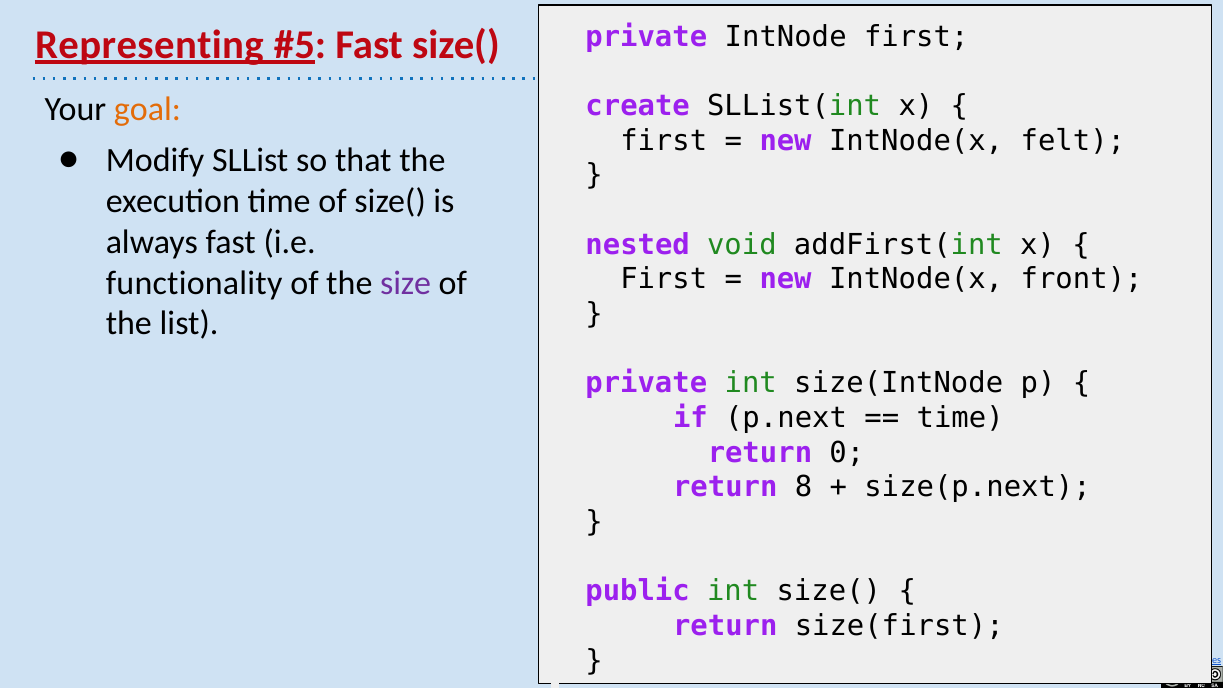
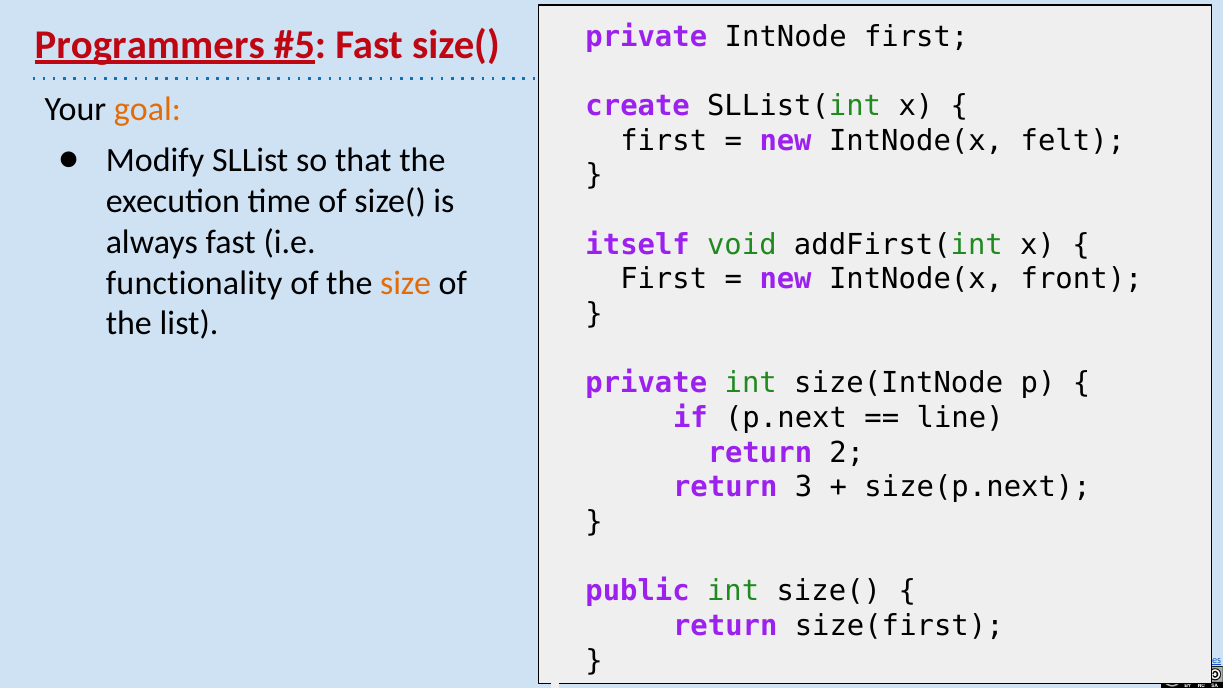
Representing: Representing -> Programmers (150, 45)
nested: nested -> itself (638, 245)
size colour: purple -> orange (406, 283)
time: time -> line (960, 418)
0: 0 -> 2 (847, 453)
8: 8 -> 3 (803, 487)
